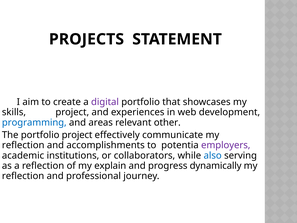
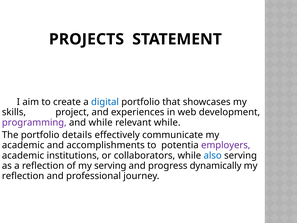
digital colour: purple -> blue (105, 102)
programming colour: blue -> purple (34, 122)
and areas: areas -> while (101, 122)
relevant other: other -> while (167, 122)
portfolio project: project -> details (77, 135)
reflection: reflection -> academic (23, 145)
my explain: explain -> serving (110, 166)
